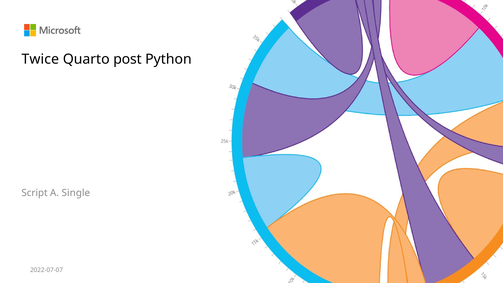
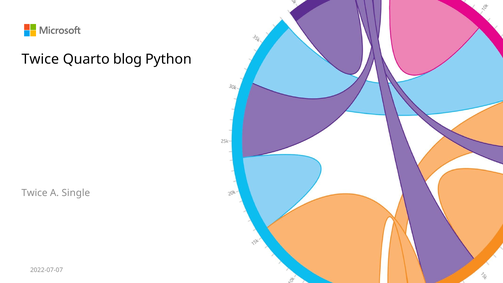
post: post -> blog (127, 59)
Script: Script -> Twice (34, 193)
